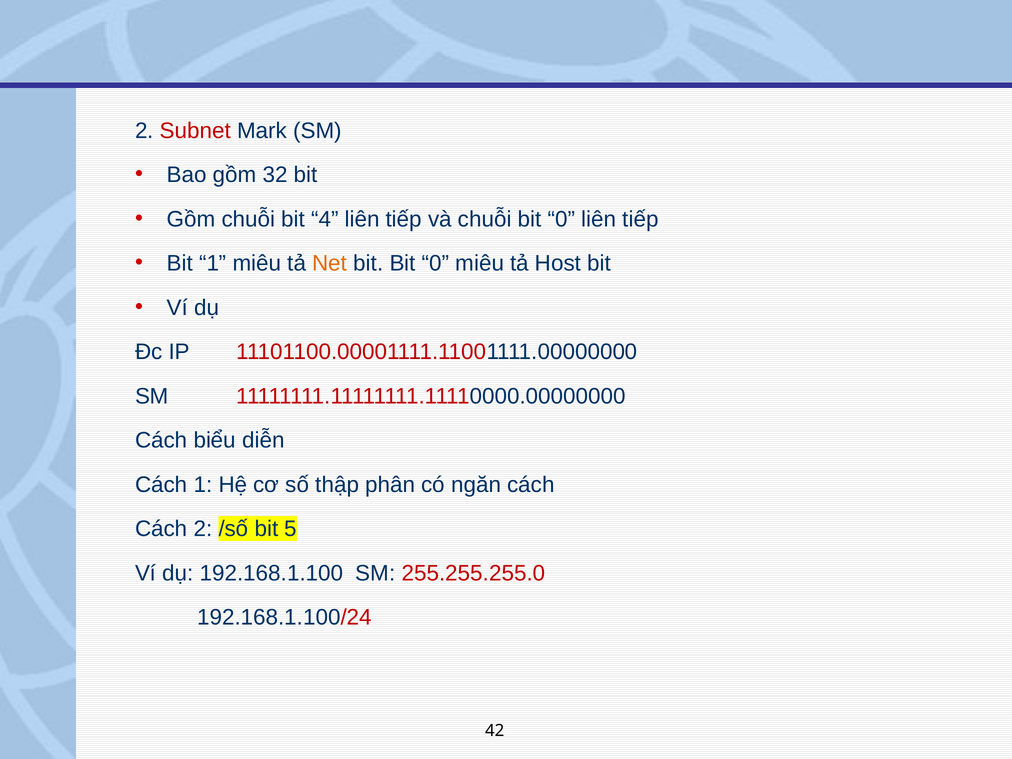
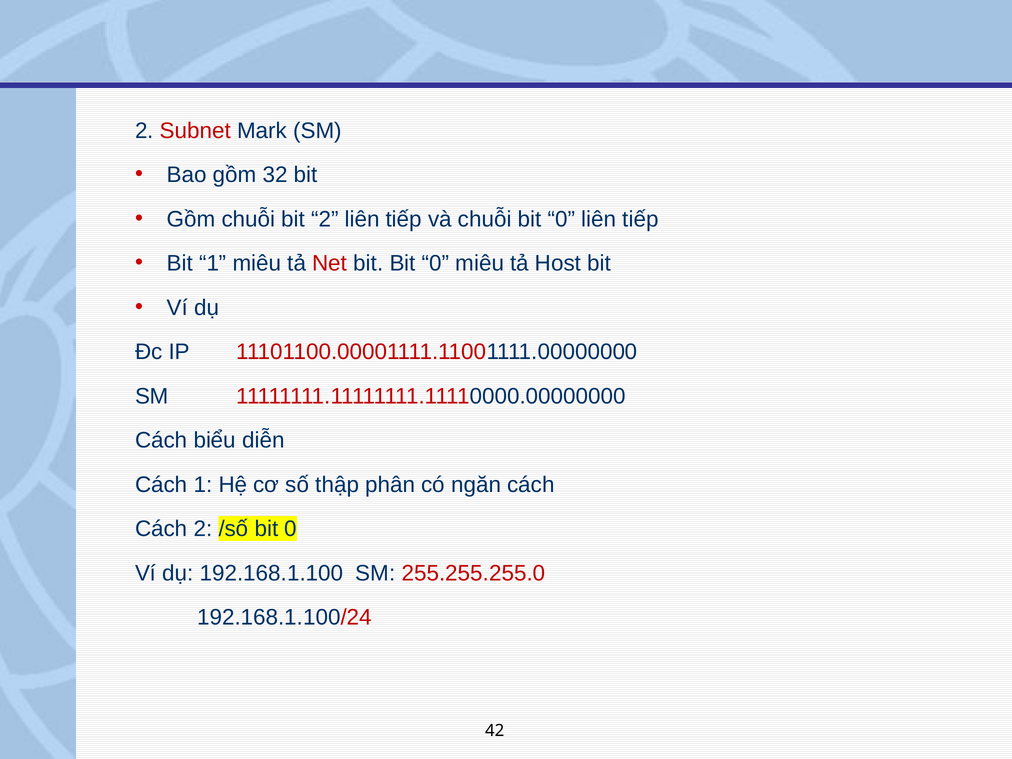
bit 4: 4 -> 2 (325, 219)
Net colour: orange -> red (330, 263)
/số bit 5: 5 -> 0 (291, 529)
